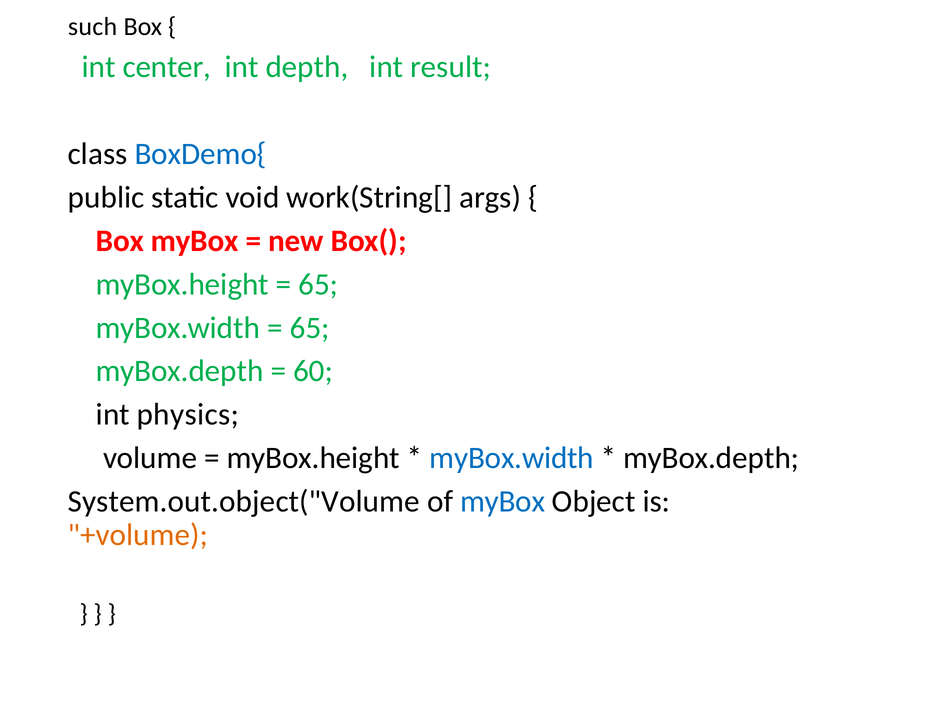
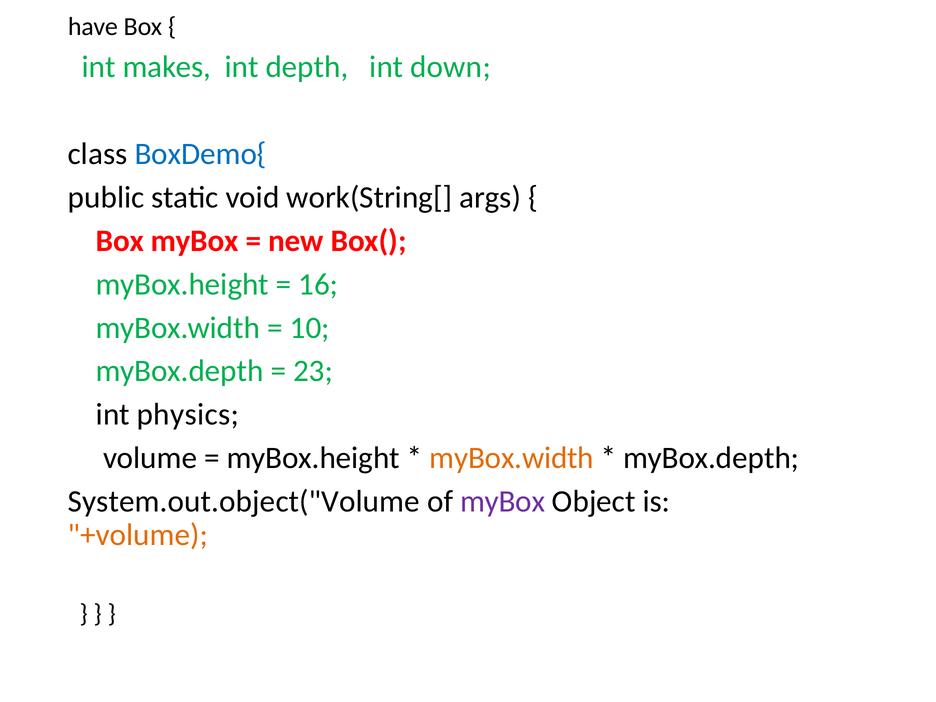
such: such -> have (93, 26)
center: center -> makes (167, 67)
result: result -> down (450, 67)
65: 65 -> 16 (318, 284)
65: 65 -> 10 (310, 328)
60: 60 -> 23 (313, 371)
myBox.width colour: blue -> orange (512, 458)
myBox colour: blue -> purple (503, 502)
